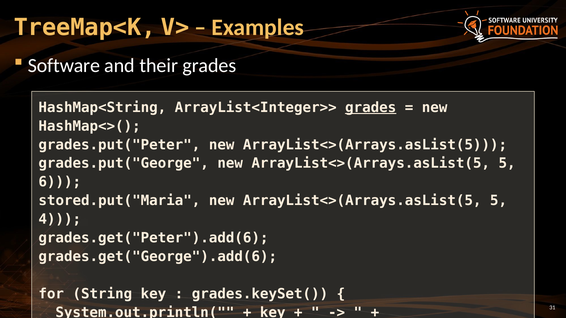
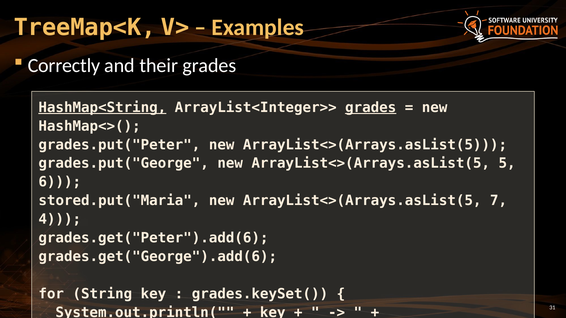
Software: Software -> Correctly (64, 66)
HashMap<String underline: none -> present (102, 108)
5: 5 -> 7 (499, 201)
